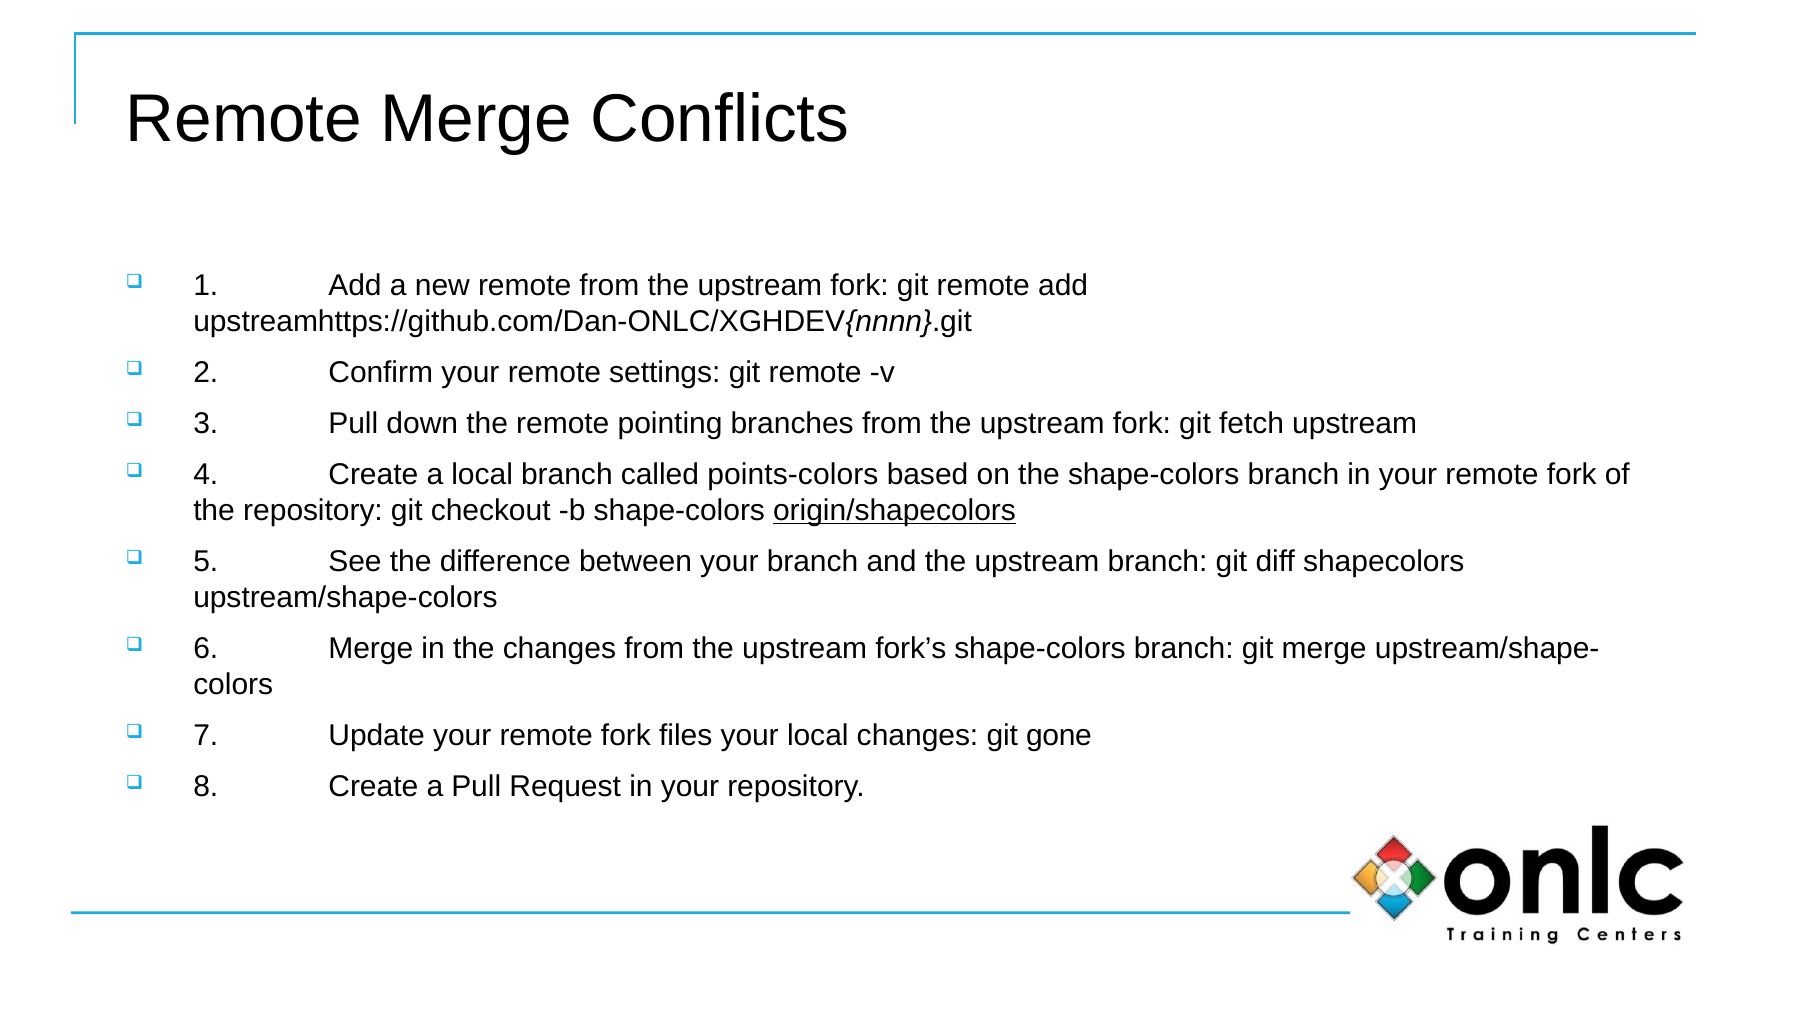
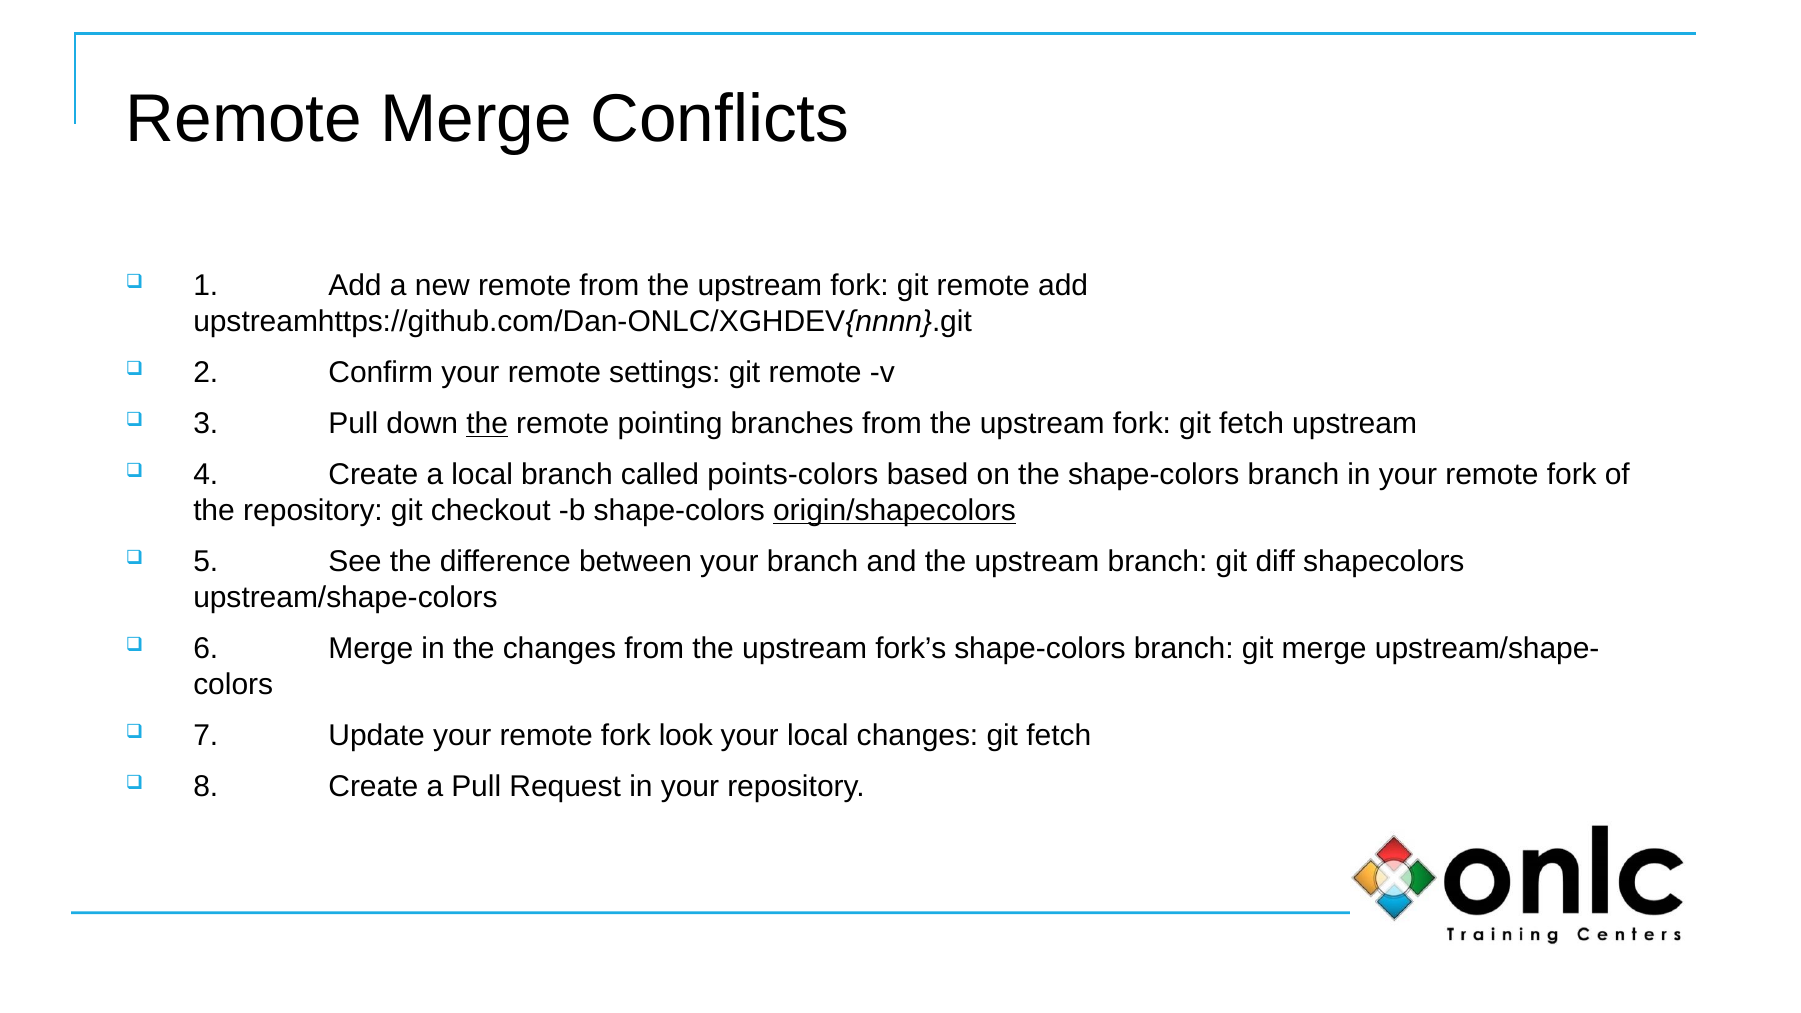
the underline: none -> present (487, 424)
files: files -> look (686, 736)
changes git gone: gone -> fetch (1059, 736)
